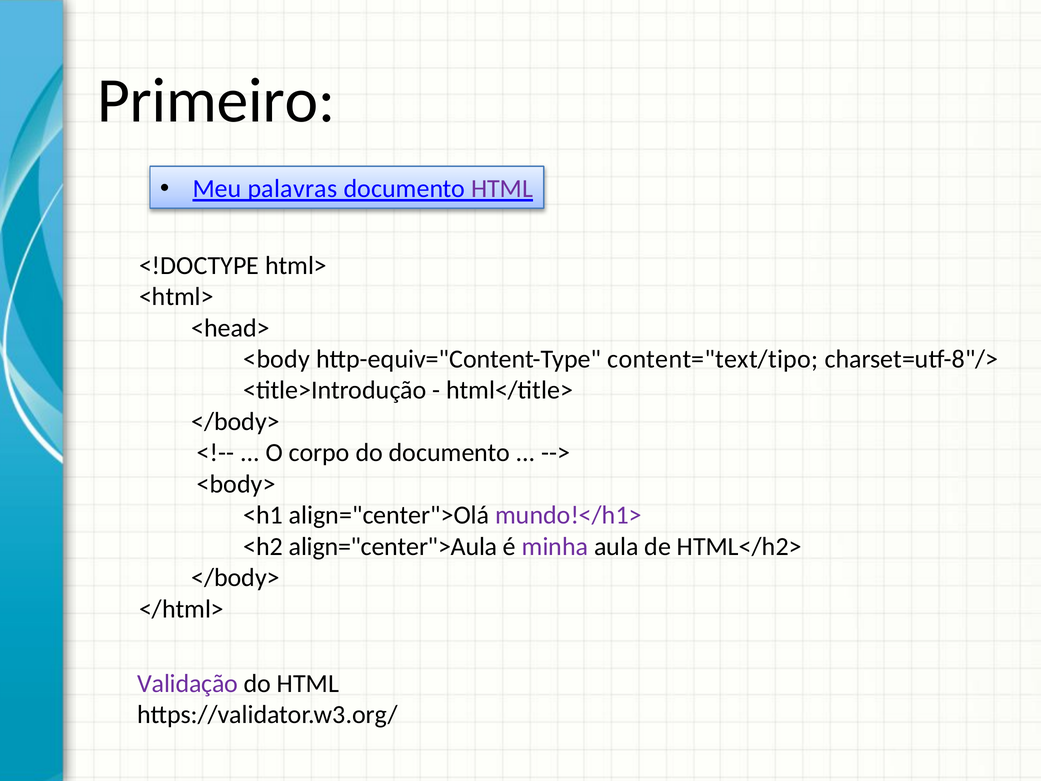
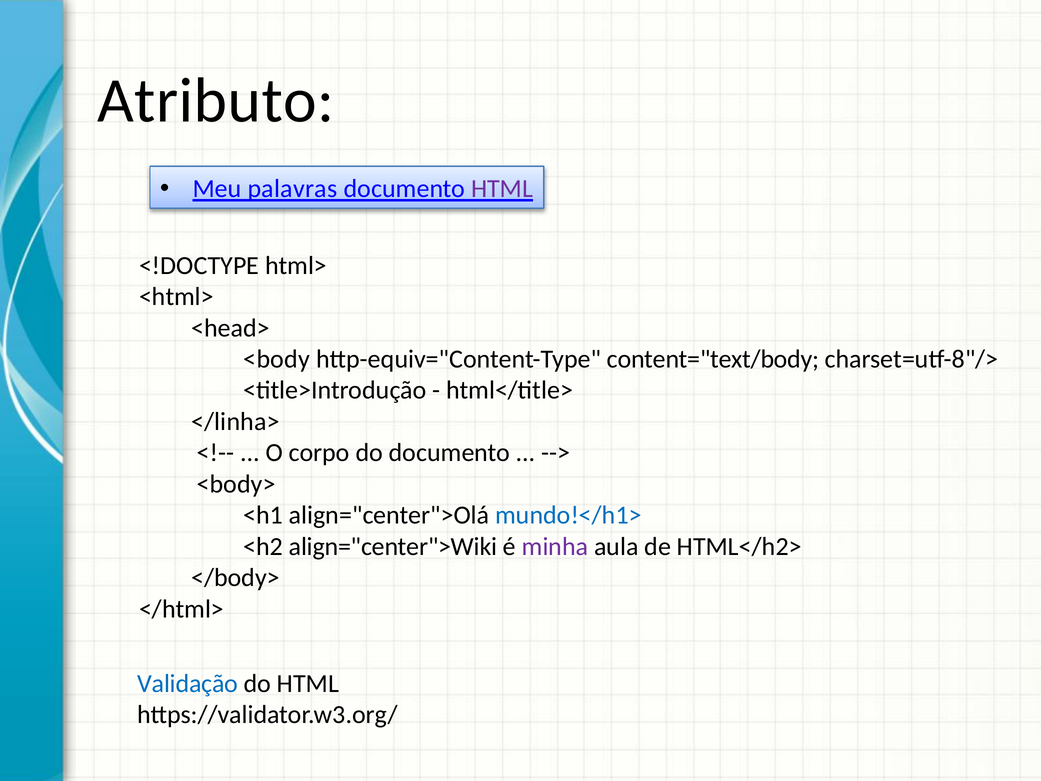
Primeiro: Primeiro -> Atributo (216, 101)
content="text/tipo: content="text/tipo -> content="text/body (713, 359)
</body>: </body> -> </linha> (235, 422)
mundo!</h1> colour: purple -> blue (568, 515)
align="center">Aula: align="center">Aula -> align="center">Wiki (393, 546)
Validação colour: purple -> blue (188, 683)
